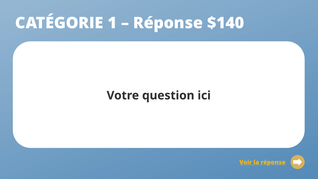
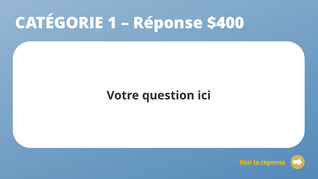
$140: $140 -> $400 (226, 23)
